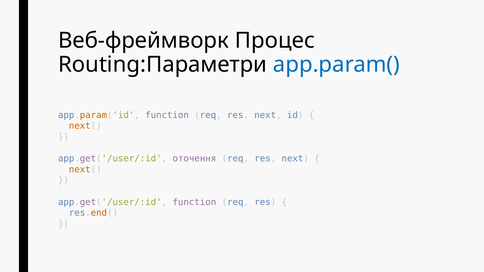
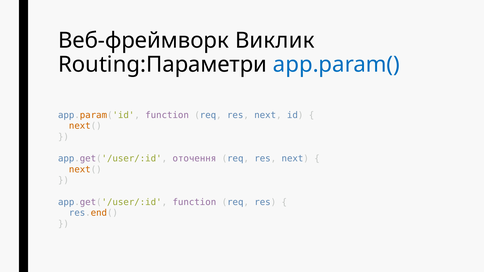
Процес: Процес -> Виклик (275, 41)
